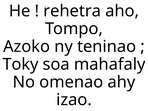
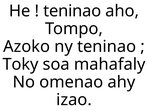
rehetra: rehetra -> teninao (72, 11)
